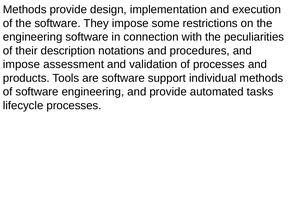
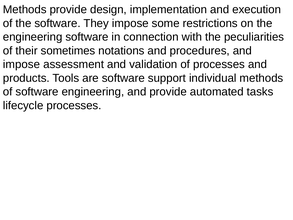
description: description -> sometimes (68, 51)
